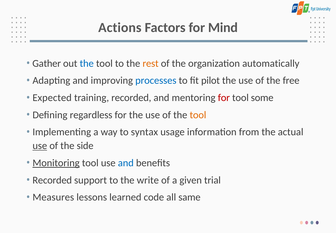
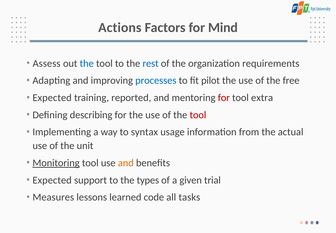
Gather: Gather -> Assess (47, 63)
rest colour: orange -> blue (151, 63)
automatically: automatically -> requirements (271, 63)
training recorded: recorded -> reported (131, 98)
some: some -> extra (262, 98)
regardless: regardless -> describing (91, 115)
tool colour: orange -> red (198, 115)
use underline: present -> none (40, 145)
side: side -> unit (85, 145)
and colour: blue -> orange (126, 163)
Recorded: Recorded -> Expected (52, 180)
write: write -> types (148, 180)
same: same -> tasks (189, 197)
